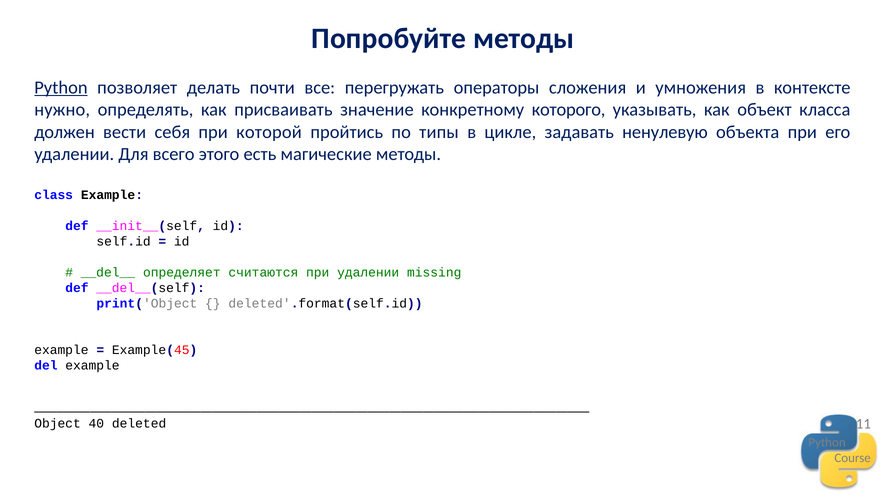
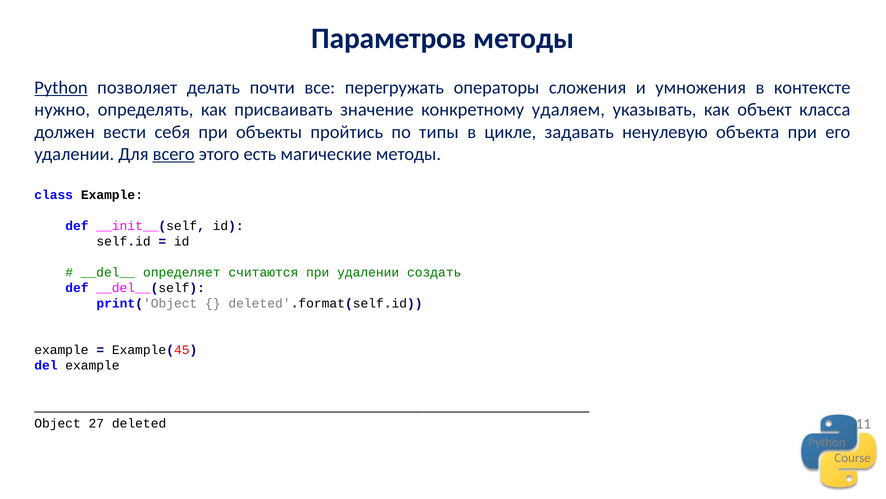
Попробуйте: Попробуйте -> Параметров (389, 38)
которого: которого -> удаляем (568, 110)
которой: которой -> объекты (269, 132)
всего underline: none -> present (174, 154)
missing: missing -> создать (434, 272)
40: 40 -> 27 (96, 423)
